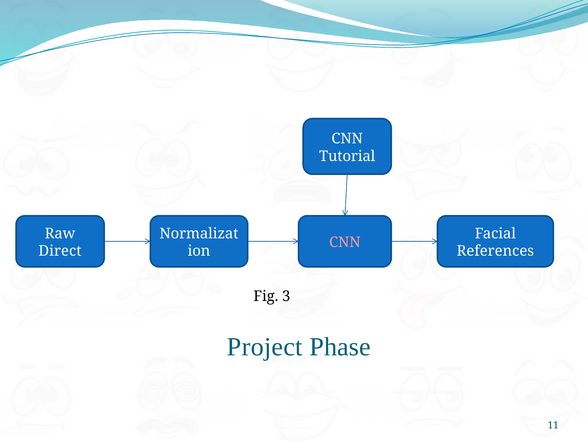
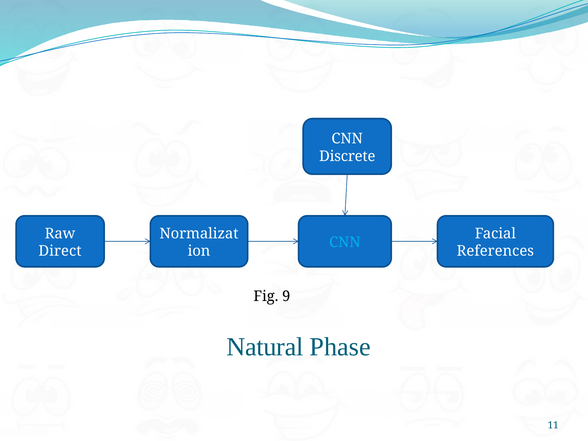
Tutorial: Tutorial -> Discrete (347, 156)
CNN colour: pink -> light blue (345, 242)
3: 3 -> 9 (286, 296)
Project: Project -> Natural (265, 347)
